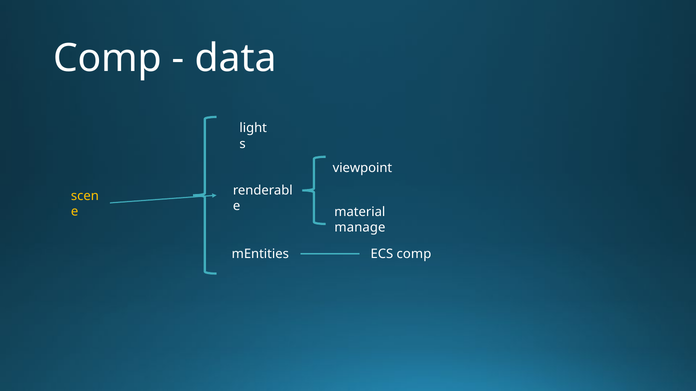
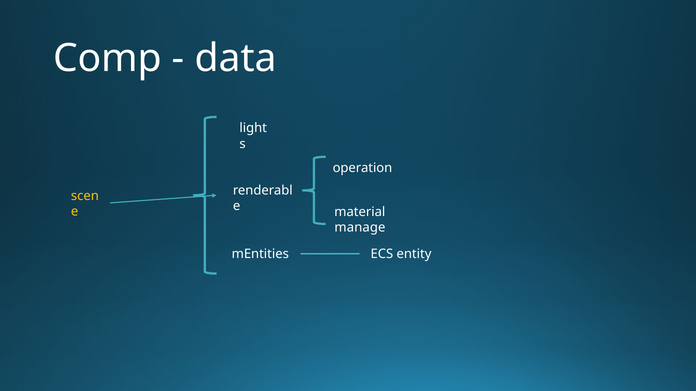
viewpoint: viewpoint -> operation (362, 168)
ECS comp: comp -> entity (414, 254)
